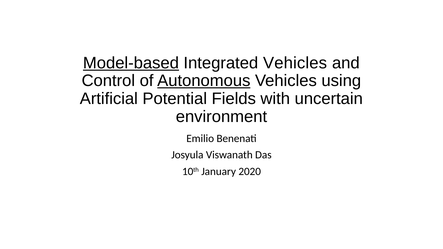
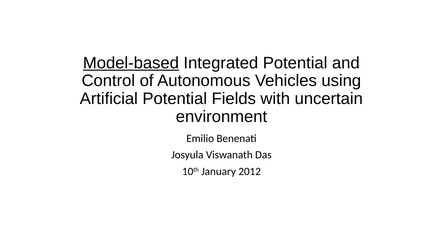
Integrated Vehicles: Vehicles -> Potential (295, 63)
Autonomous underline: present -> none (204, 81)
2020: 2020 -> 2012 (250, 172)
